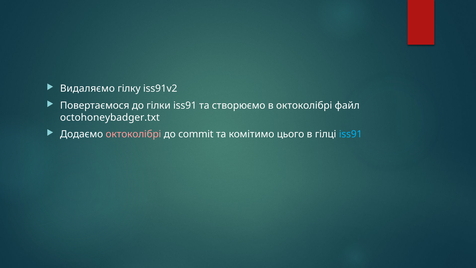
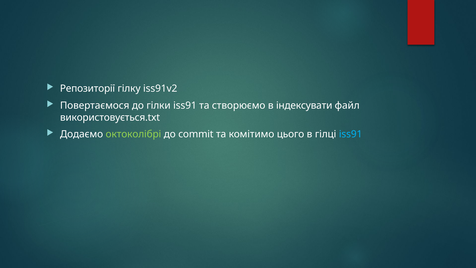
Видаляємо: Видаляємо -> Репозиторії (88, 89)
в октоколібрі: октоколібрі -> індексувати (304, 105)
octohoneybadger.txt: octohoneybadger.txt -> використовується.txt (110, 117)
октоколібрі colour: pink -> light green (133, 134)
